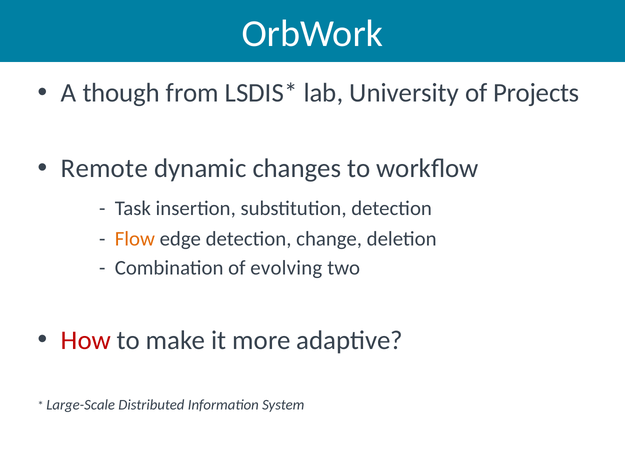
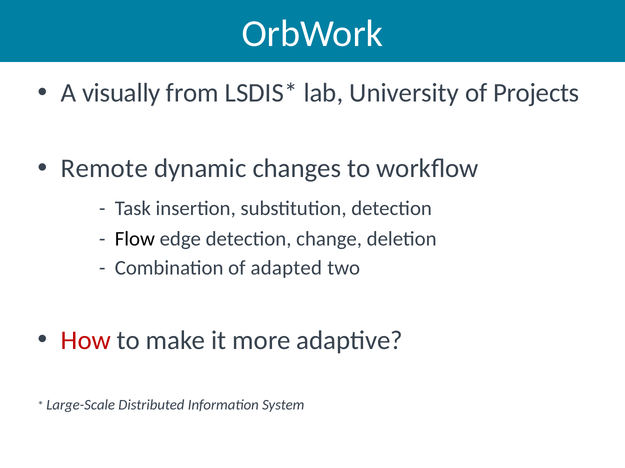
though: though -> visually (121, 93)
Flow colour: orange -> black (135, 239)
evolving: evolving -> adapted (286, 268)
